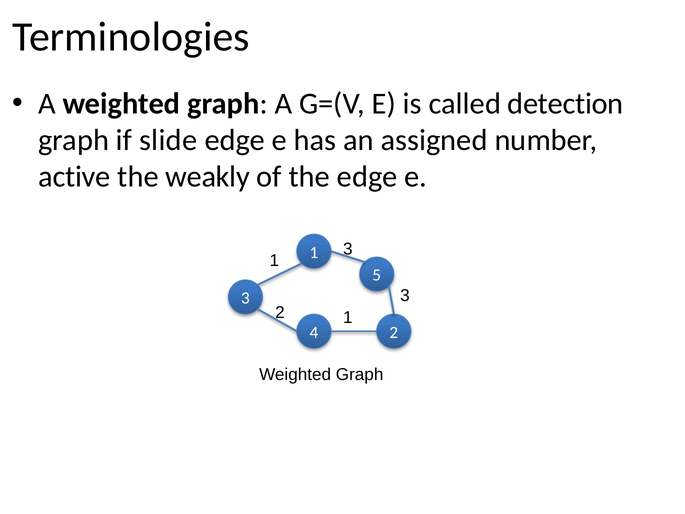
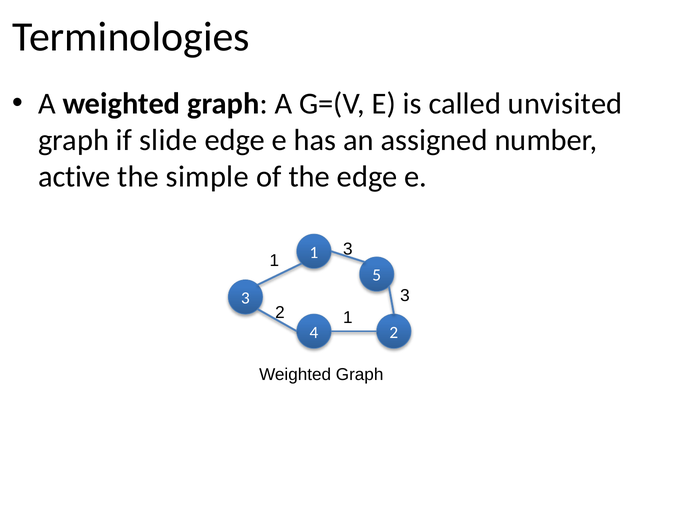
detection: detection -> unvisited (565, 104)
weakly: weakly -> simple (207, 177)
